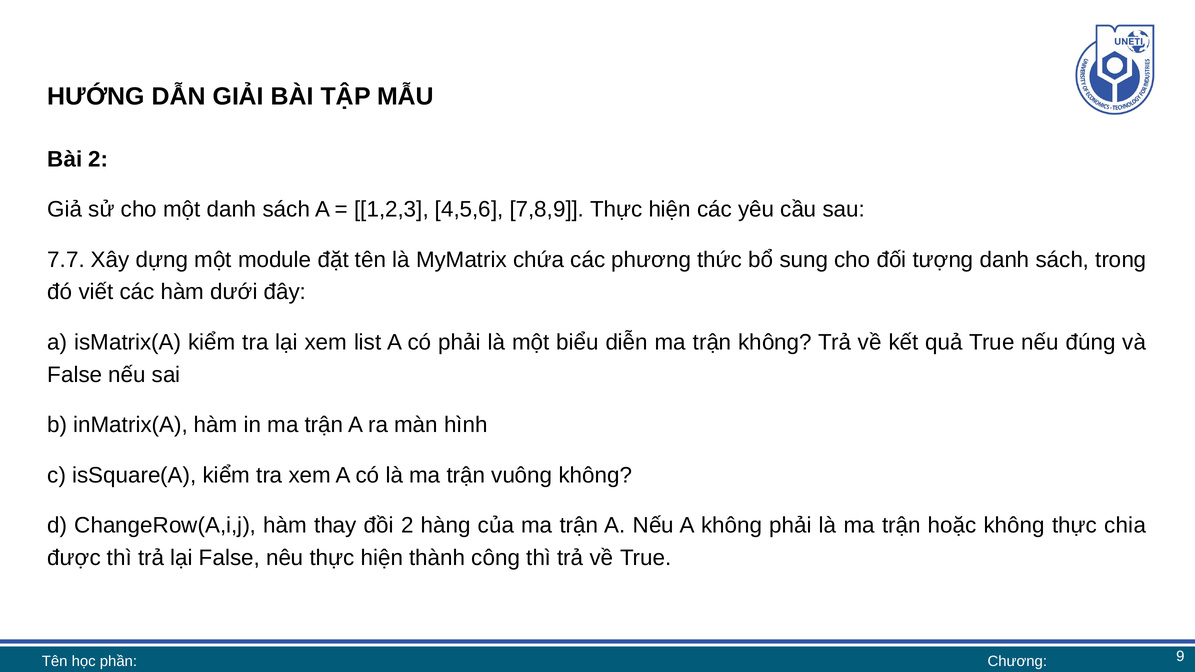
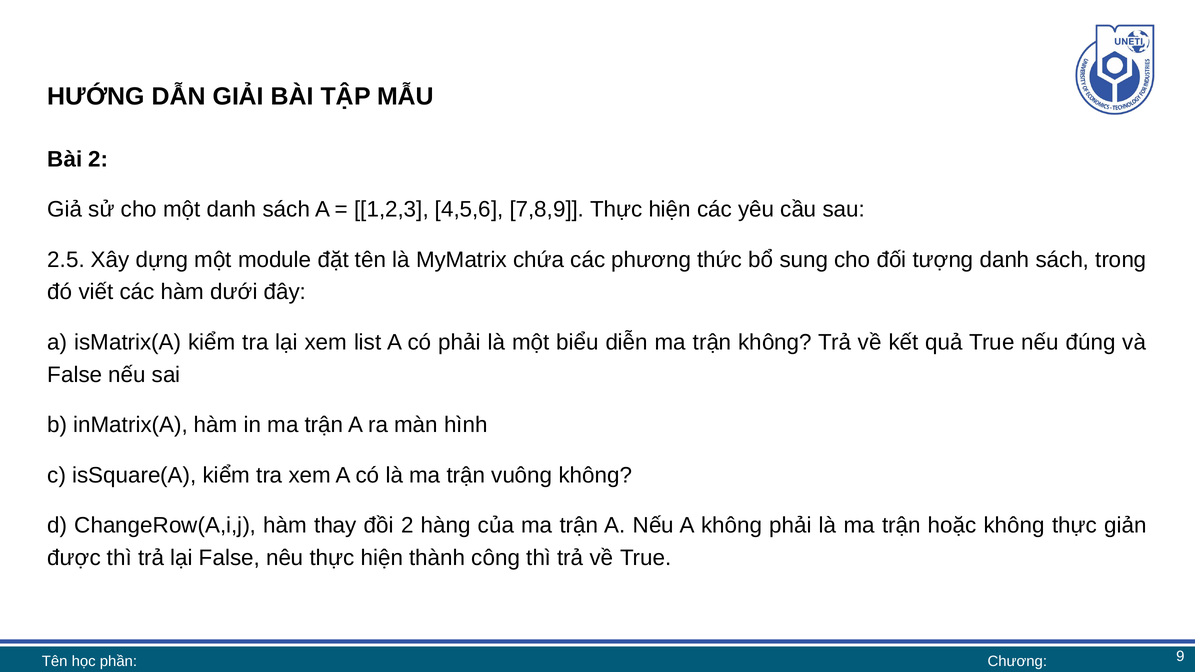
7.7: 7.7 -> 2.5 (66, 260)
chia: chia -> giản (1125, 526)
